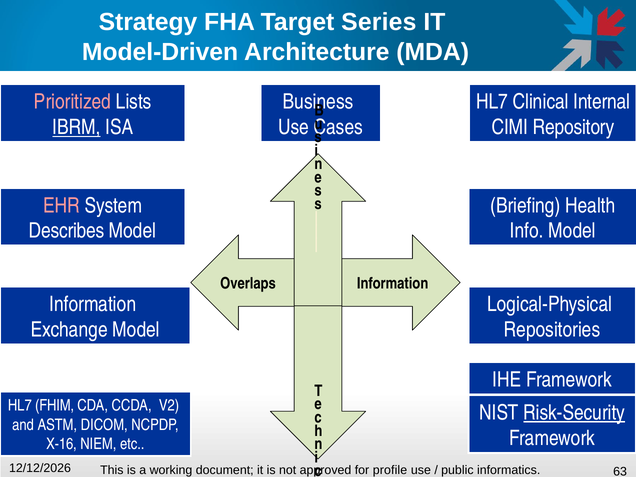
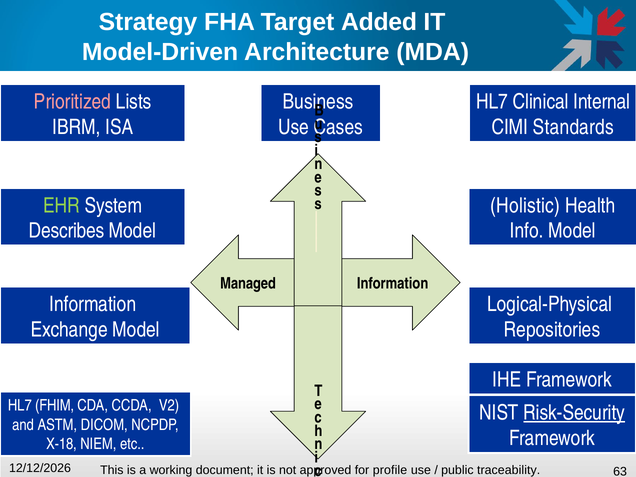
Series: Series -> Added (379, 22)
IBRM underline: present -> none (77, 127)
Repository: Repository -> Standards (573, 127)
EHR colour: pink -> light green (62, 206)
Briefing: Briefing -> Holistic (525, 206)
Overlaps: Overlaps -> Managed (248, 284)
X-16: X-16 -> X-18 (61, 444)
informatics: informatics -> traceability (509, 470)
